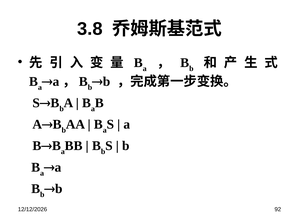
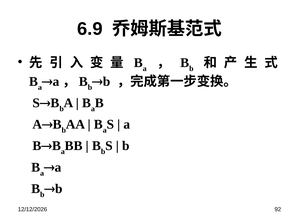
3.8: 3.8 -> 6.9 (90, 29)
